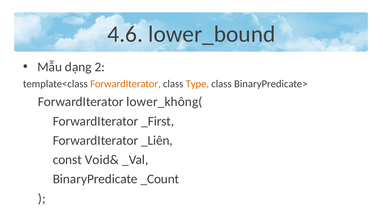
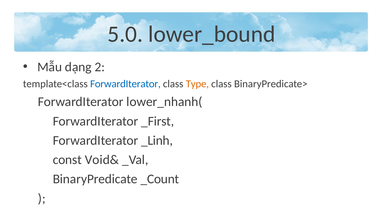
4.6: 4.6 -> 5.0 (125, 34)
ForwardIterator colour: orange -> blue (125, 84)
lower_không(: lower_không( -> lower_nhanh( (164, 102)
_Liên: _Liên -> _Linh (157, 141)
